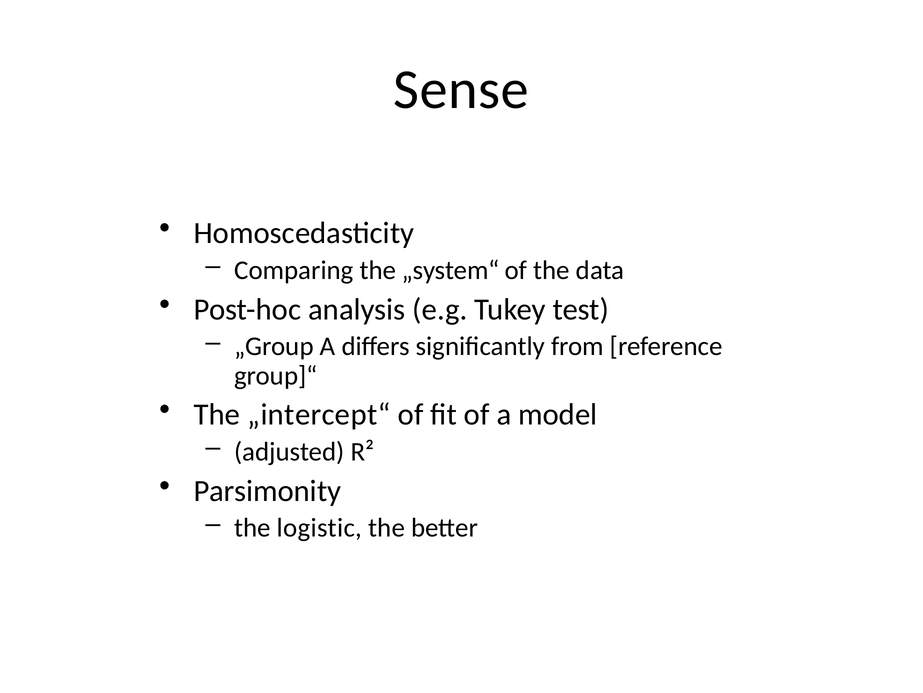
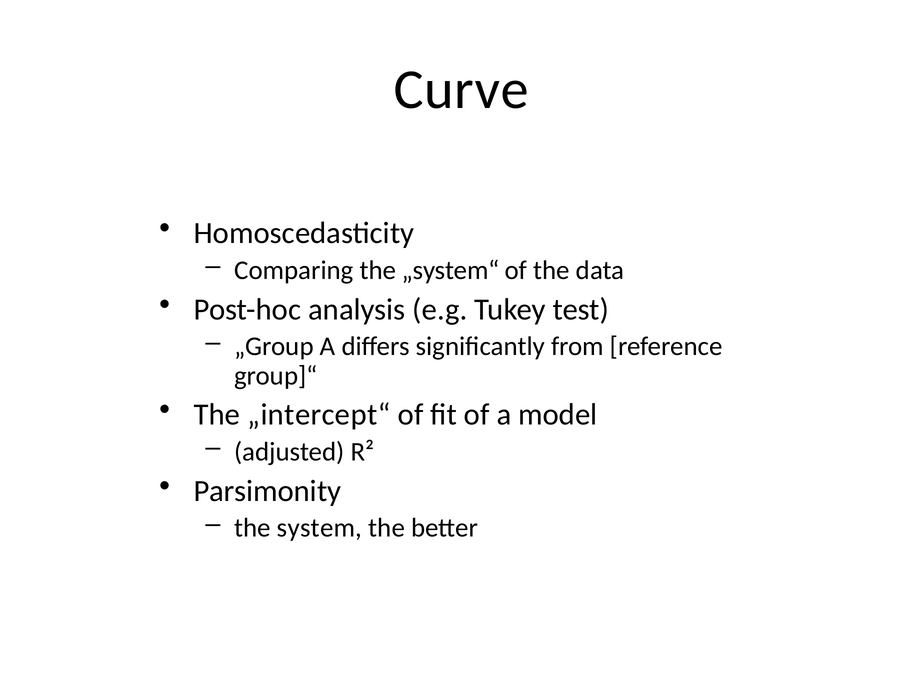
Sense: Sense -> Curve (461, 89)
logistic: logistic -> system (319, 527)
